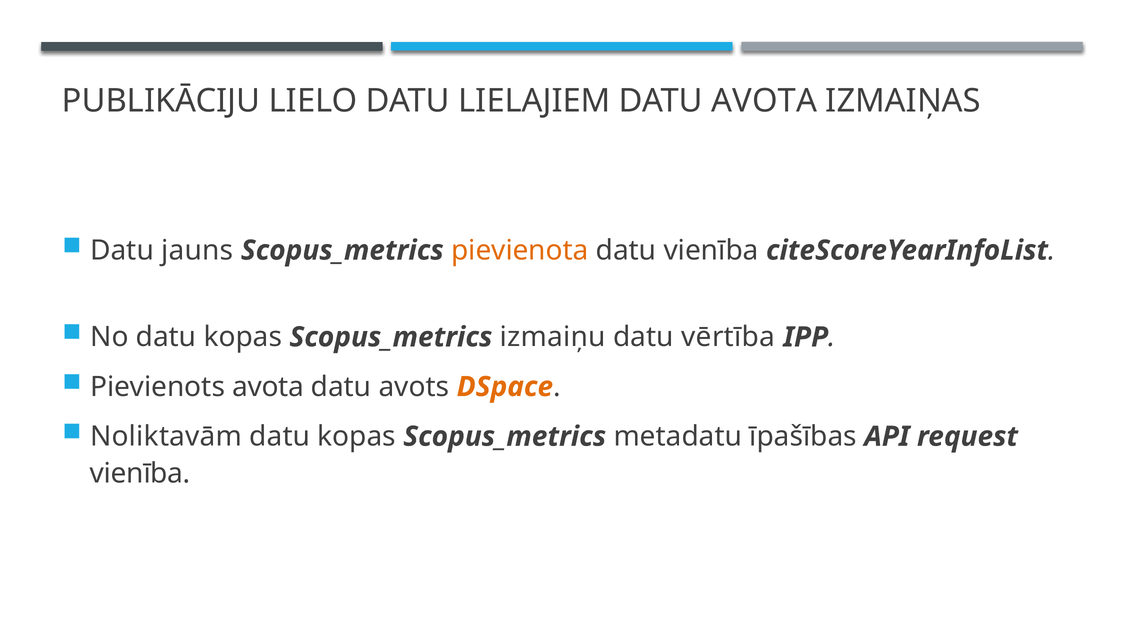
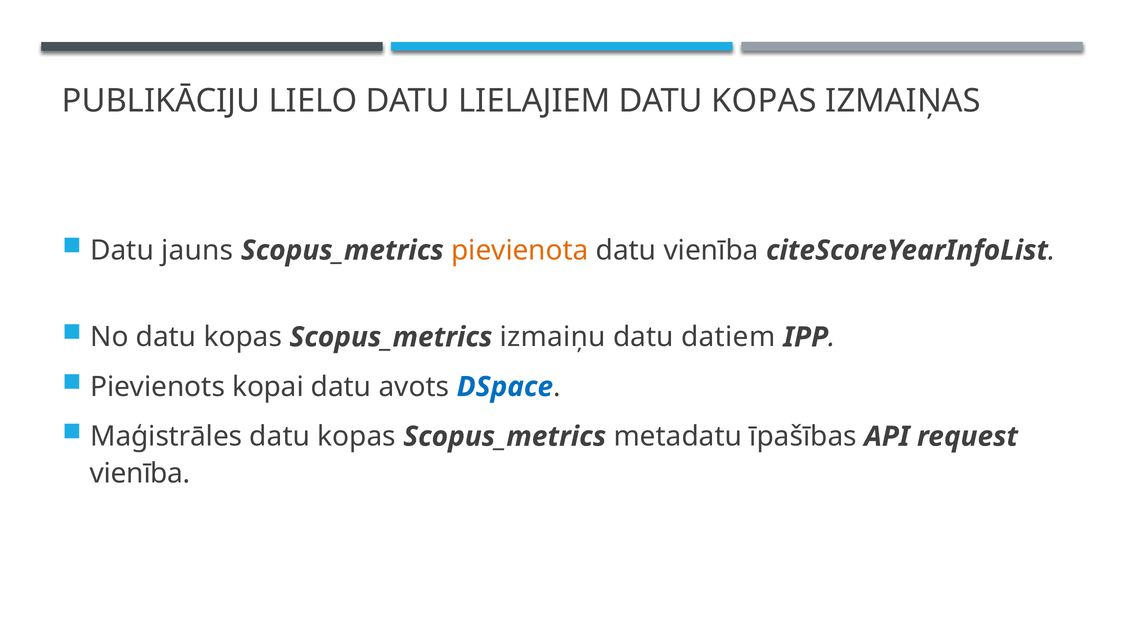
AVOTA: AVOTA -> KOPAS (764, 101)
vērtība: vērtība -> datiem (728, 337)
Pievienots avota: avota -> kopai (268, 387)
DSpace colour: orange -> blue (505, 387)
Noliktavām: Noliktavām -> Maģistrāles (166, 437)
